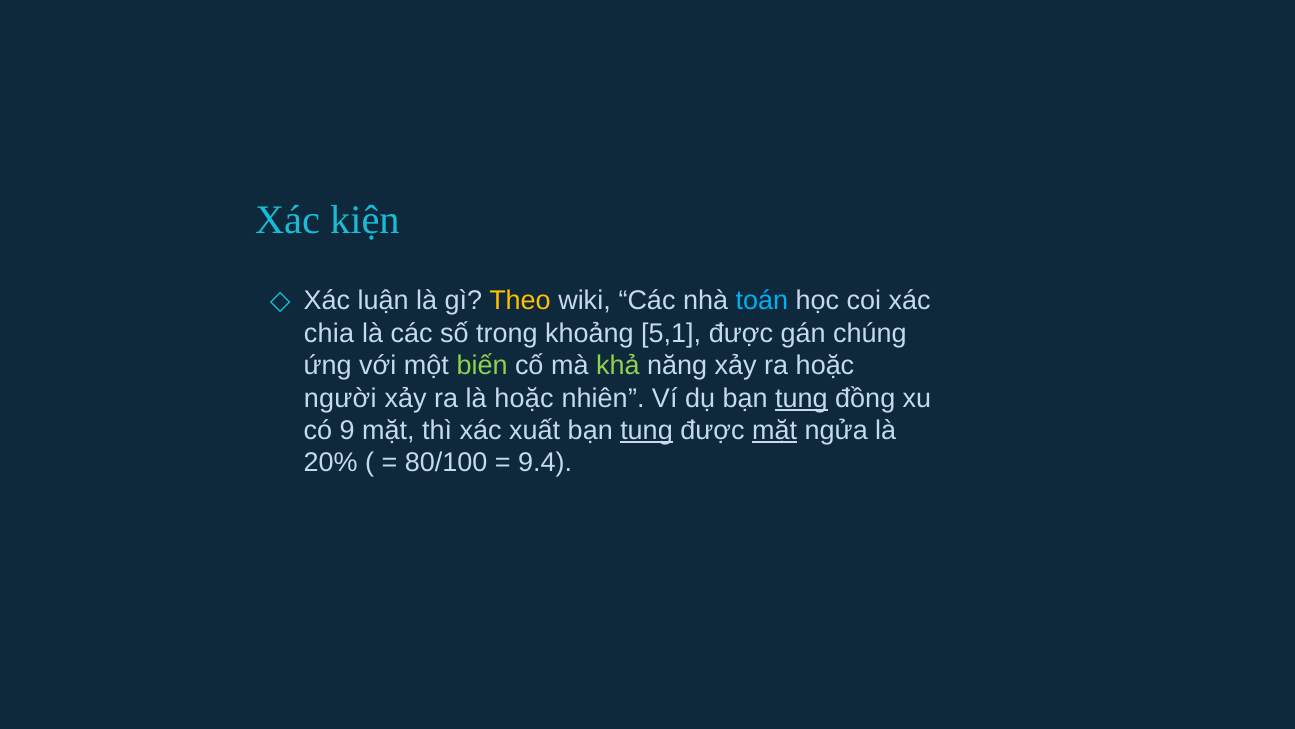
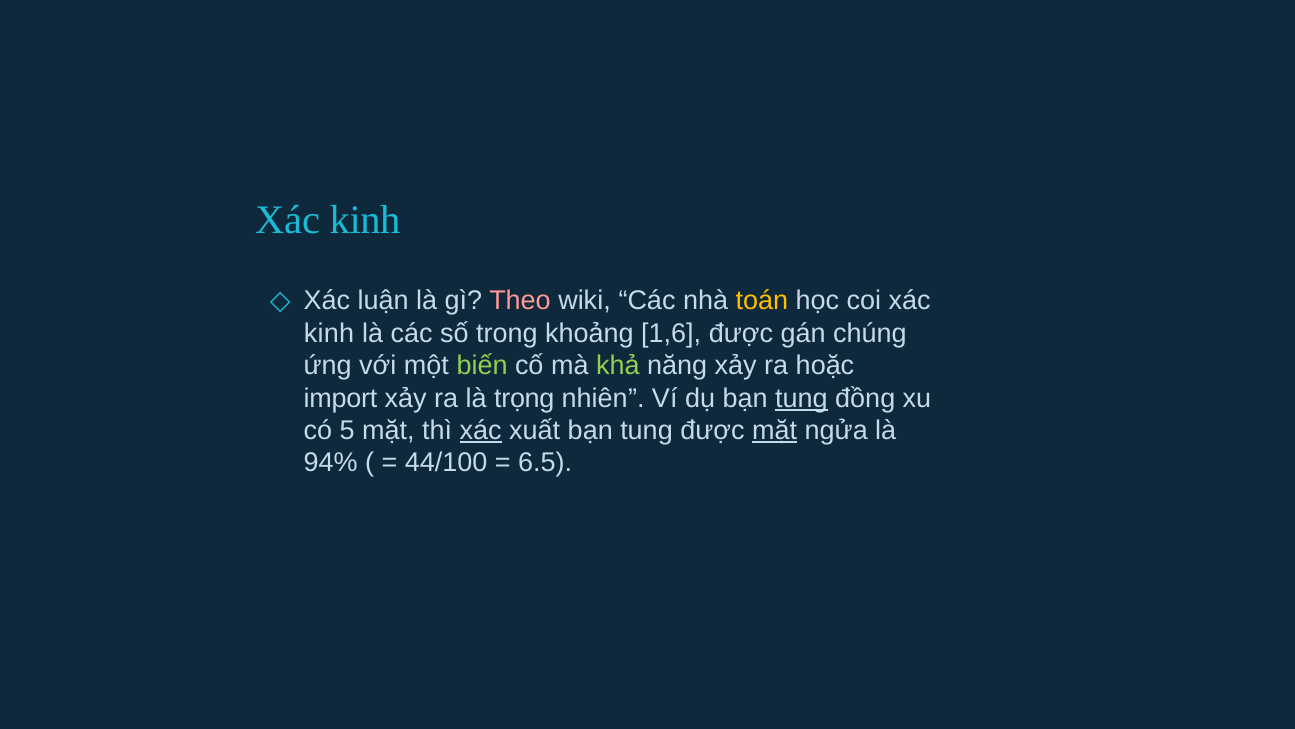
kiện: kiện -> kinh (365, 220)
Theo colour: yellow -> pink (520, 301)
toán colour: light blue -> yellow (762, 301)
chia: chia -> kinh (329, 333)
5,1: 5,1 -> 1,6 (671, 333)
người: người -> import (341, 398)
là hoặc: hoặc -> trọng (524, 398)
9: 9 -> 5 (347, 430)
xác underline: none -> present (481, 430)
tung underline: present -> none (647, 430)
20%: 20% -> 94% (331, 463)
80/100: 80/100 -> 44/100 (446, 463)
9.4: 9.4 -> 6.5 (545, 463)
